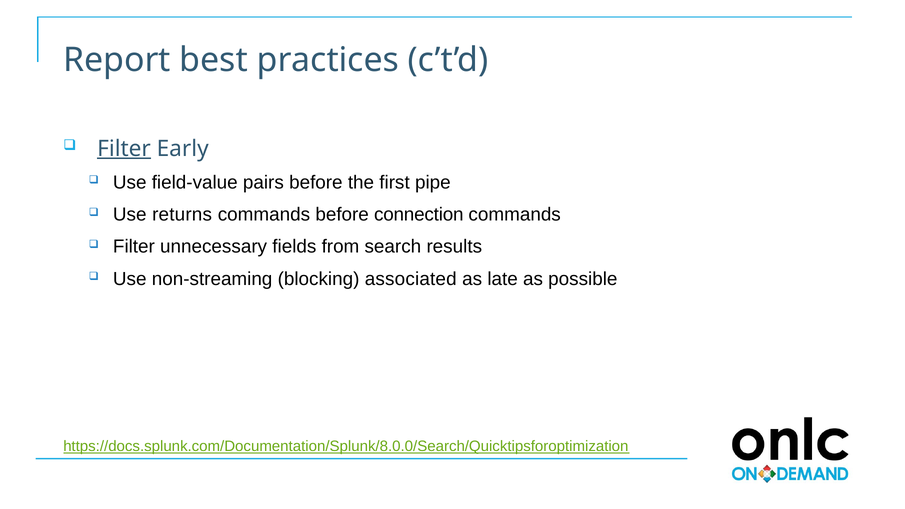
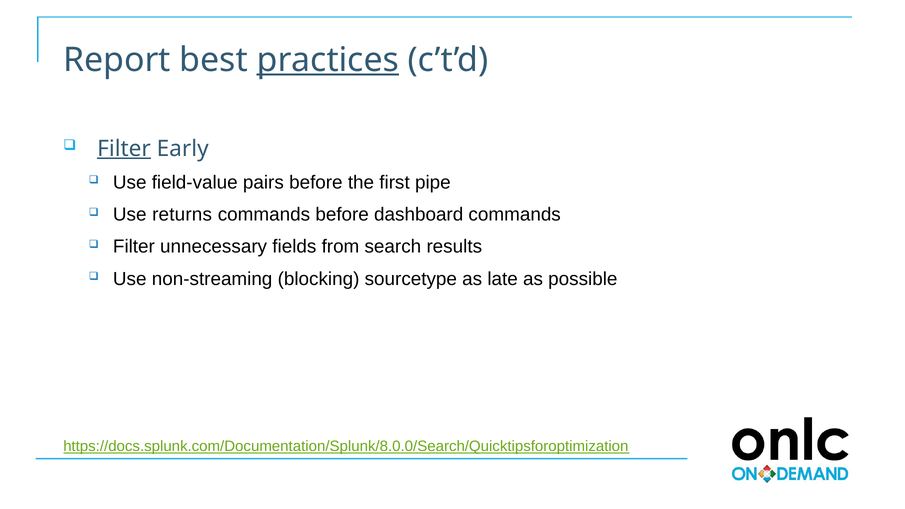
practices underline: none -> present (328, 60)
connection: connection -> dashboard (419, 215)
associated: associated -> sourcetype (411, 279)
